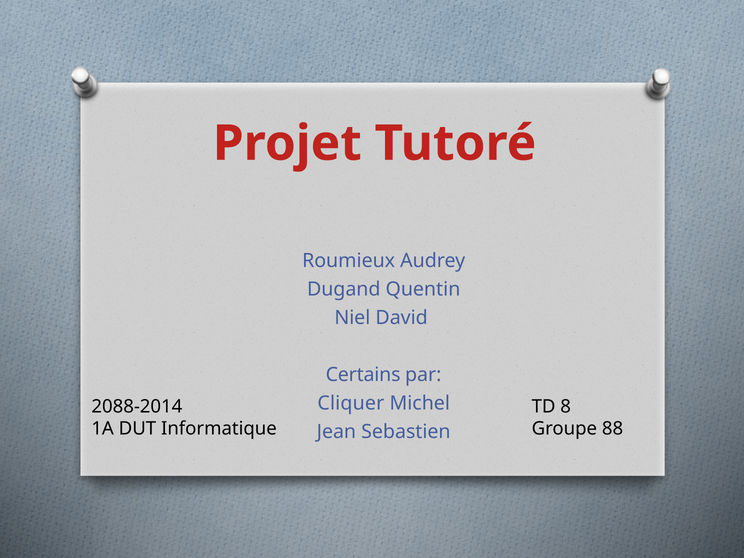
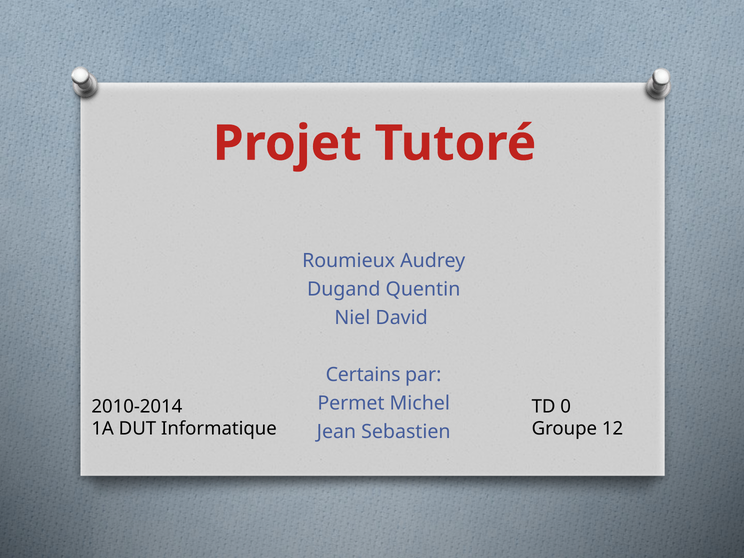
Cliquer: Cliquer -> Permet (351, 403)
2088-2014: 2088-2014 -> 2010-2014 (137, 406)
8: 8 -> 0 (566, 406)
88: 88 -> 12 (613, 429)
